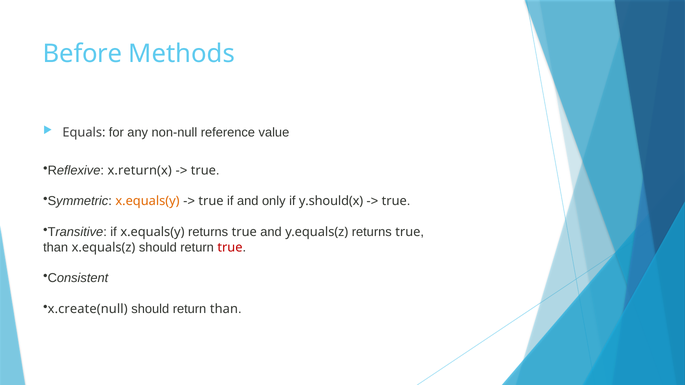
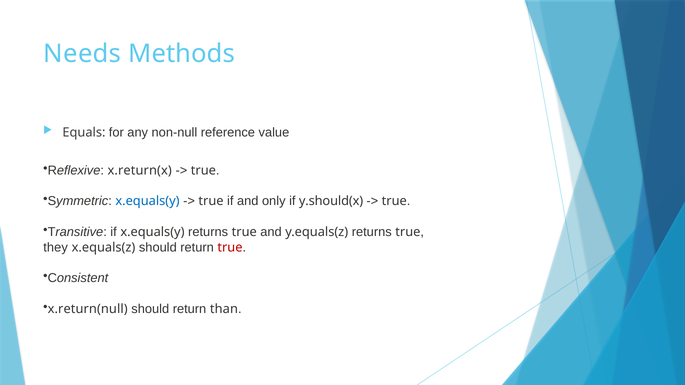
Before: Before -> Needs (82, 54)
x.equals(y colour: orange -> blue (147, 201)
than: than -> they (56, 248)
x.create(null: x.create(null -> x.return(null (88, 309)
